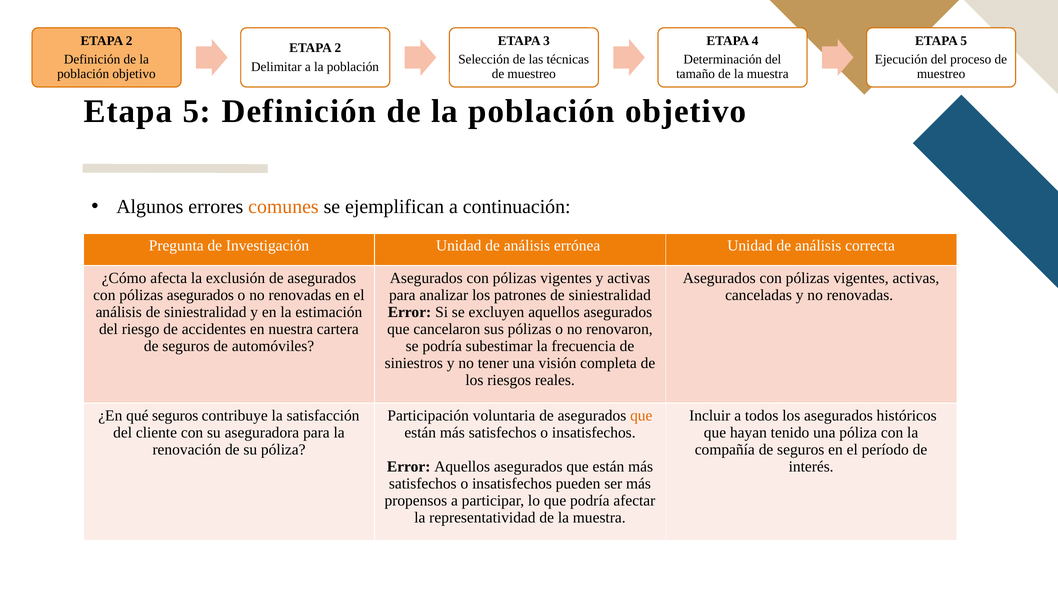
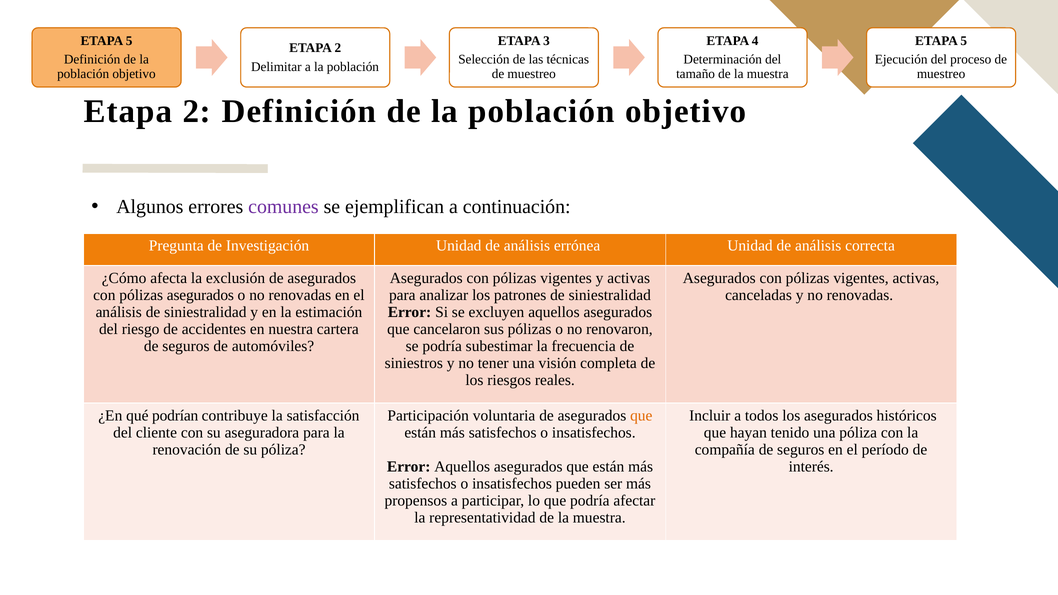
2: 2 -> 5 (129, 41)
5: 5 -> 2 (197, 111)
comunes colour: orange -> purple (283, 207)
qué seguros: seguros -> podrían (175, 416)
